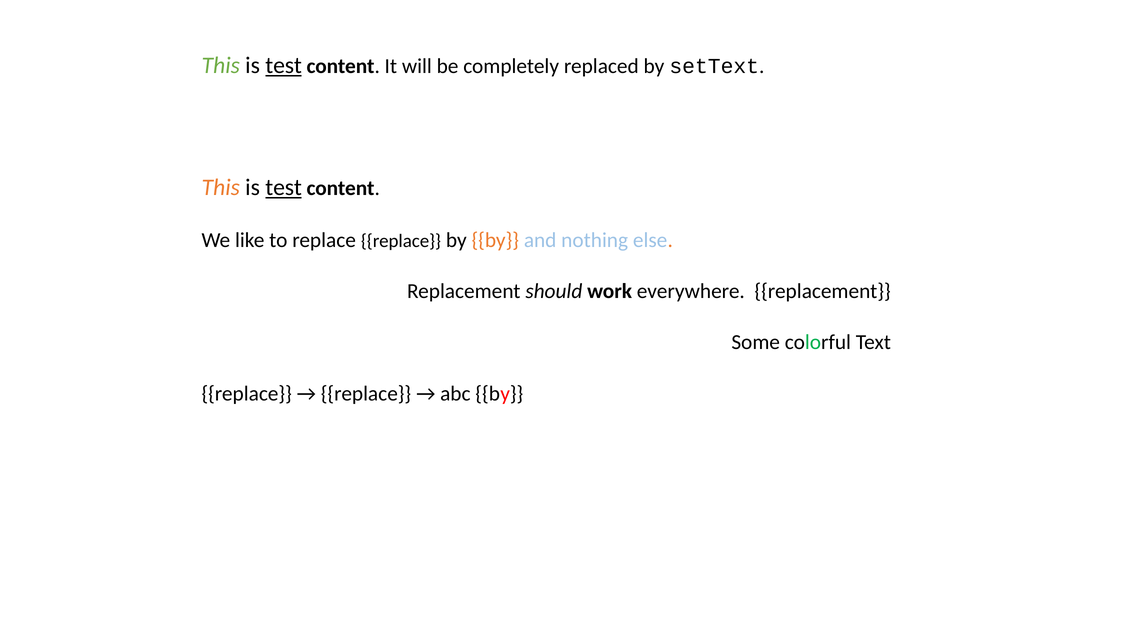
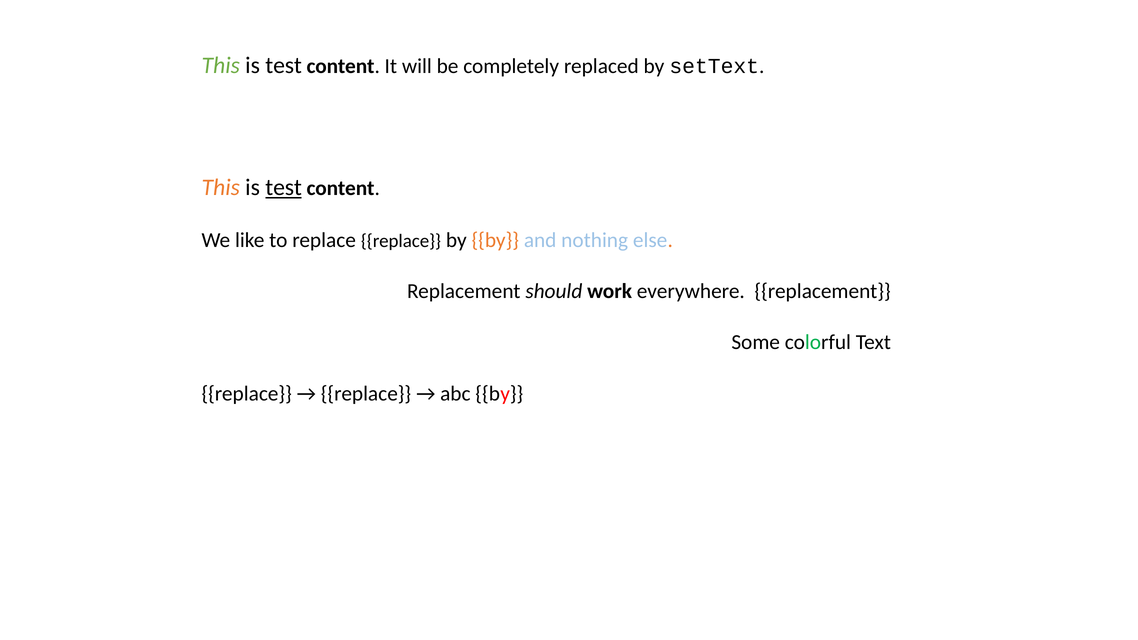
test underline: present -> none (284, 65)
